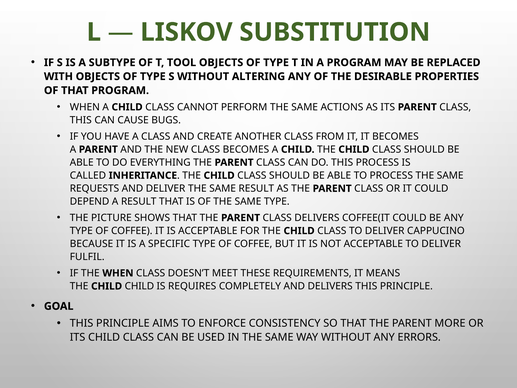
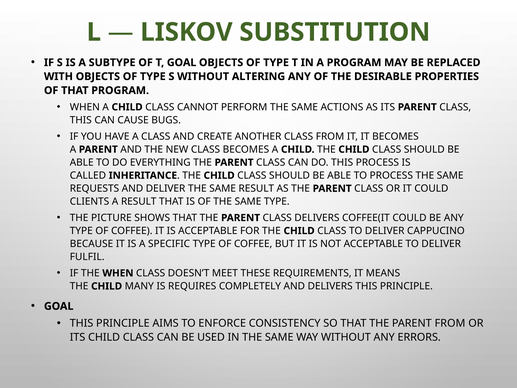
T TOOL: TOOL -> GOAL (182, 63)
DEPEND: DEPEND -> CLIENTS (90, 201)
CHILD CHILD: CHILD -> MANY (139, 286)
PARENT MORE: MORE -> FROM (450, 323)
